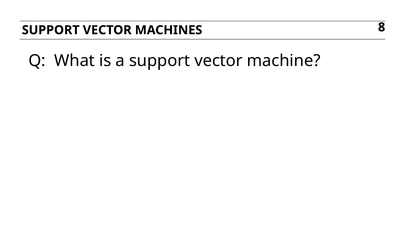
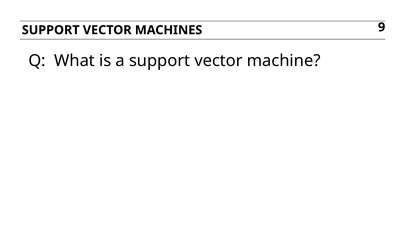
8: 8 -> 9 (382, 27)
